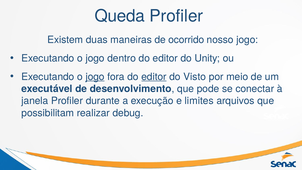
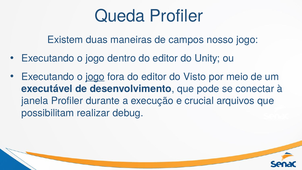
ocorrido: ocorrido -> campos (186, 40)
editor underline: present -> none (154, 77)
limites: limites -> crucial (199, 101)
